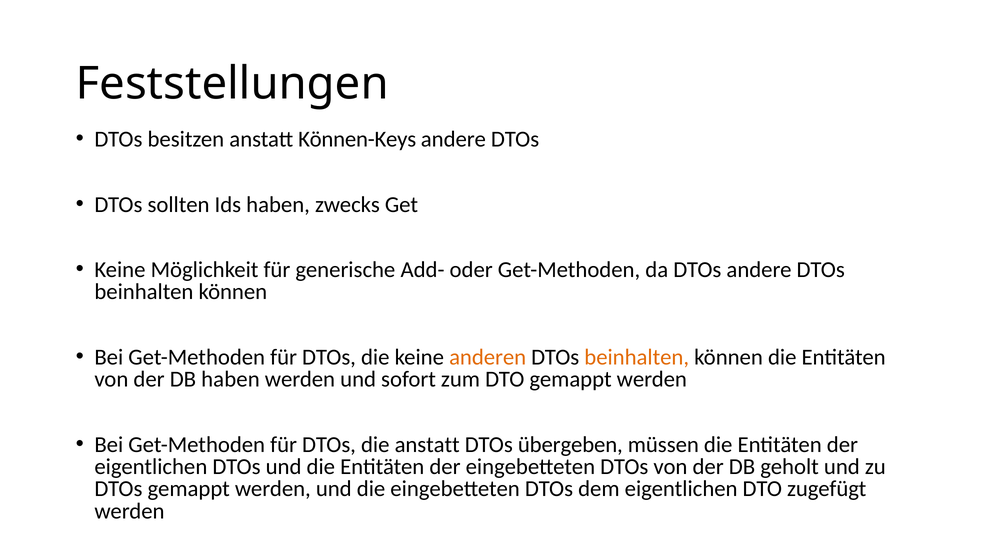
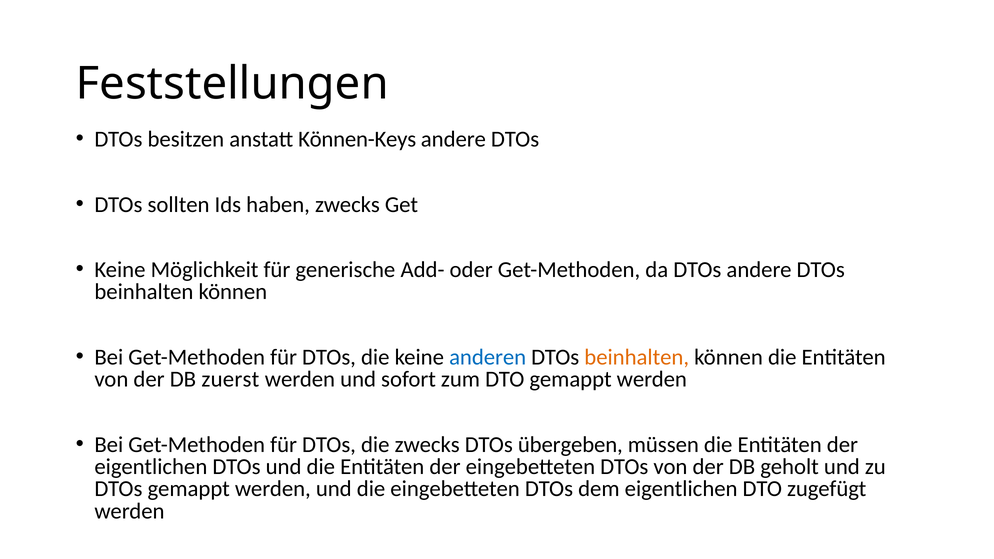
anderen colour: orange -> blue (488, 357)
DB haben: haben -> zuerst (230, 379)
die anstatt: anstatt -> zwecks (427, 445)
